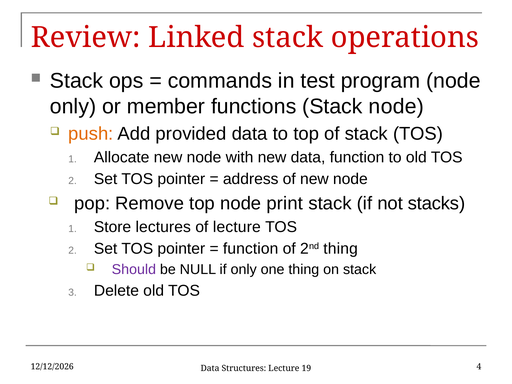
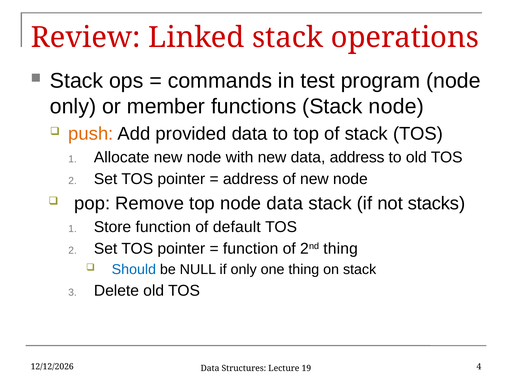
data function: function -> address (357, 157)
node print: print -> data (285, 203)
Store lectures: lectures -> function (163, 227)
of lecture: lecture -> default (237, 227)
Should colour: purple -> blue (134, 269)
